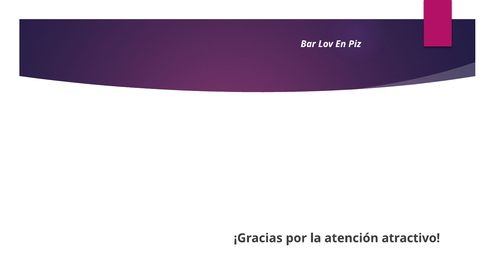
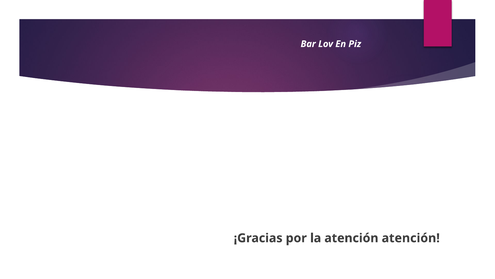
atención atractivo: atractivo -> atención (411, 238)
